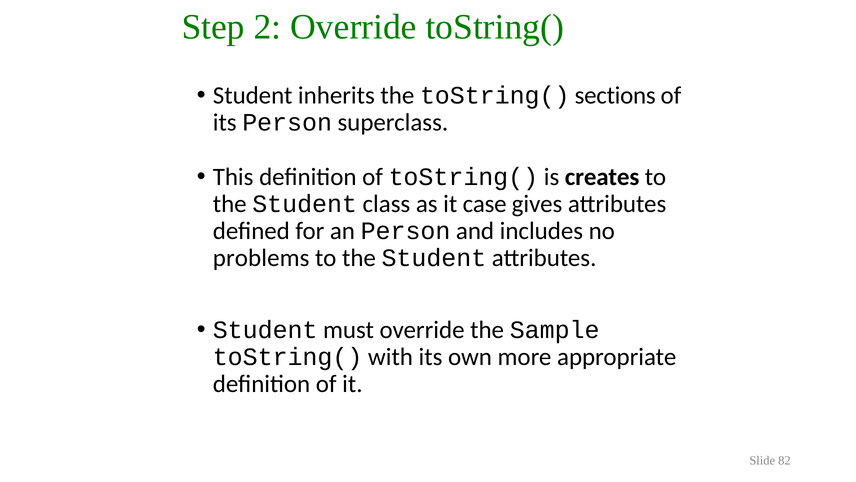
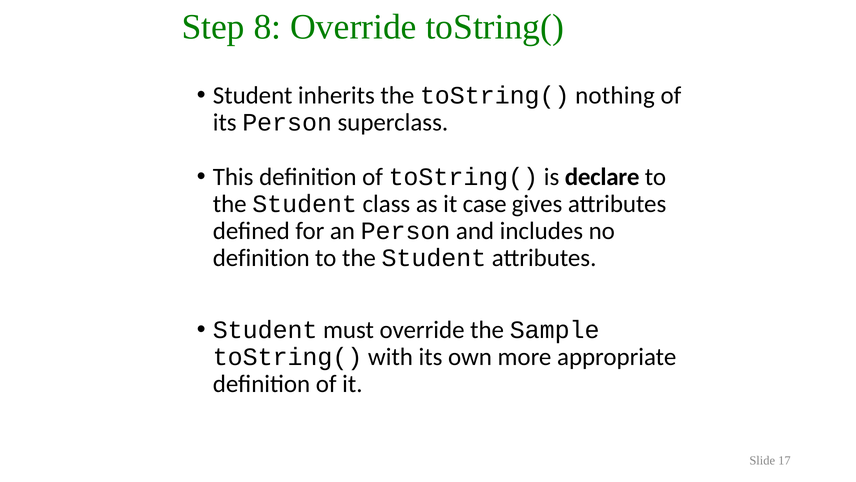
2: 2 -> 8 (268, 27)
sections: sections -> nothing (615, 96)
creates: creates -> declare (602, 177)
problems: problems -> definition (261, 258)
82: 82 -> 17 (784, 460)
